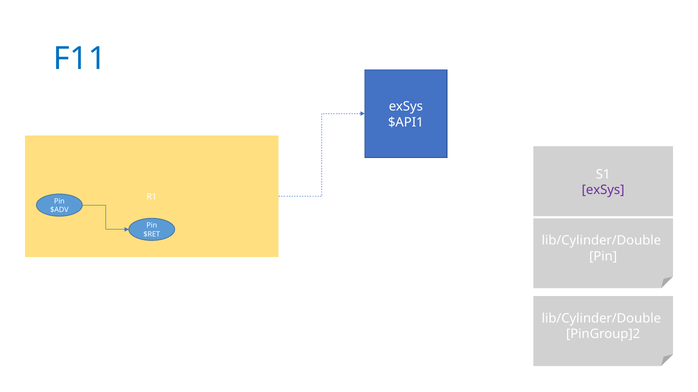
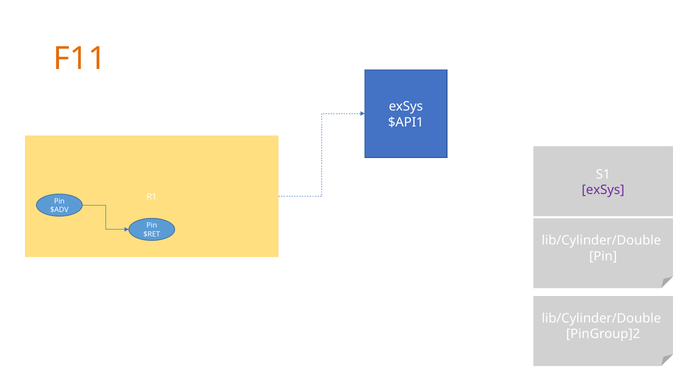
F11 colour: blue -> orange (80, 59)
